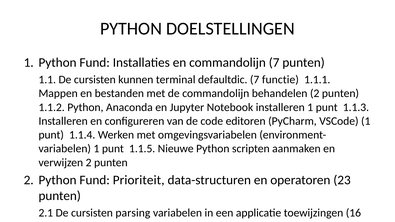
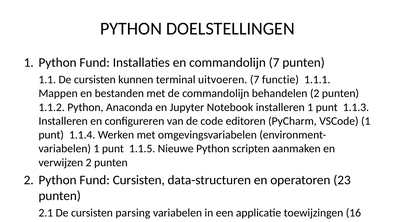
terminal defaultdic: defaultdic -> uitvoeren (223, 80)
Fund Prioriteit: Prioriteit -> Cursisten (139, 180)
